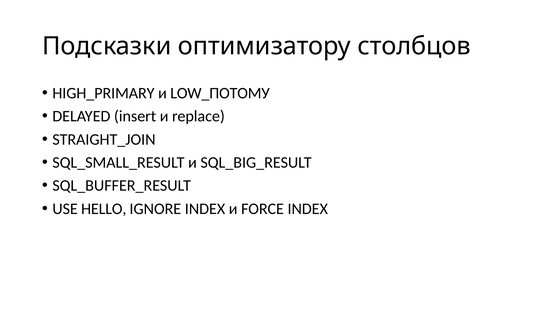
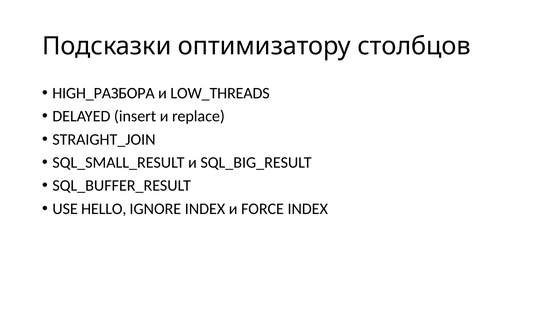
HIGH_PRIMARY: HIGH_PRIMARY -> HIGH_РАЗБОРА (103, 93)
LOW_ПОТОМУ: LOW_ПОТОМУ -> LOW_THREADS (220, 93)
